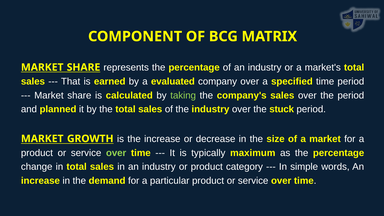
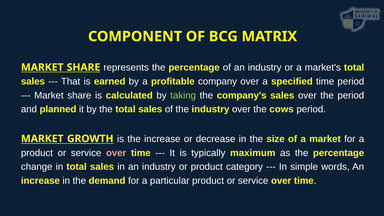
evaluated: evaluated -> profitable (173, 82)
stuck: stuck -> cows (282, 109)
over colour: light green -> pink (116, 153)
